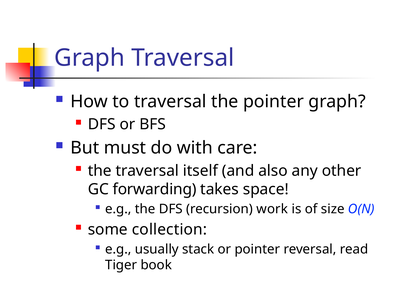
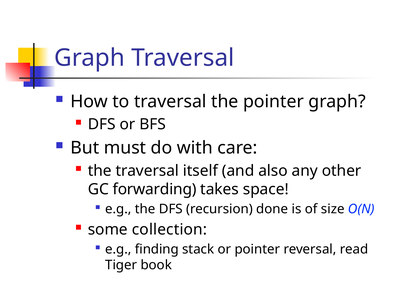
work: work -> done (272, 209)
usually: usually -> finding (157, 250)
